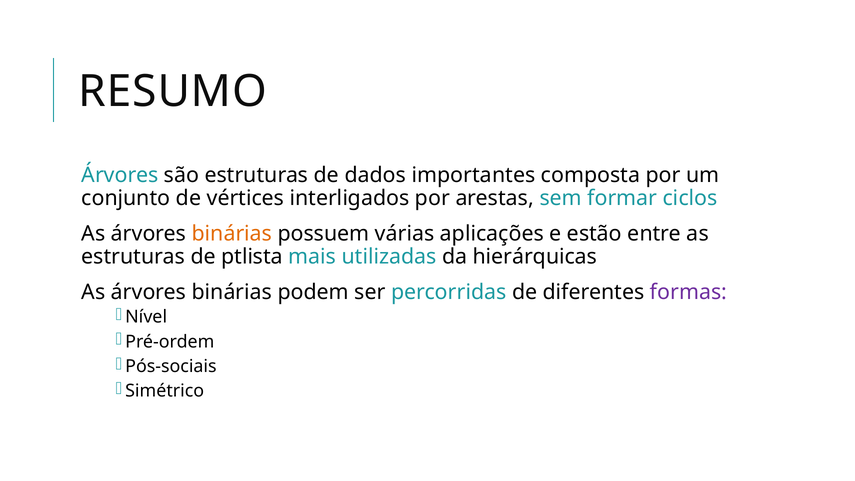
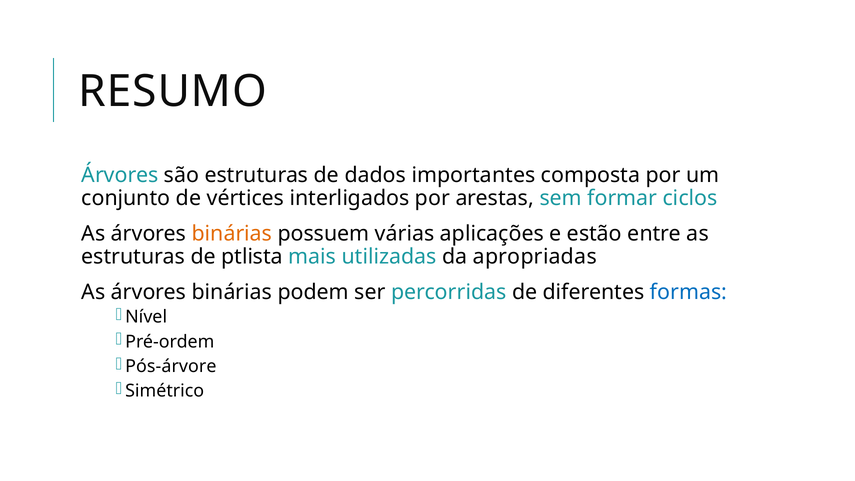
hierárquicas: hierárquicas -> apropriadas (535, 257)
formas colour: purple -> blue (689, 292)
Pós-sociais: Pós-sociais -> Pós-árvore (171, 366)
